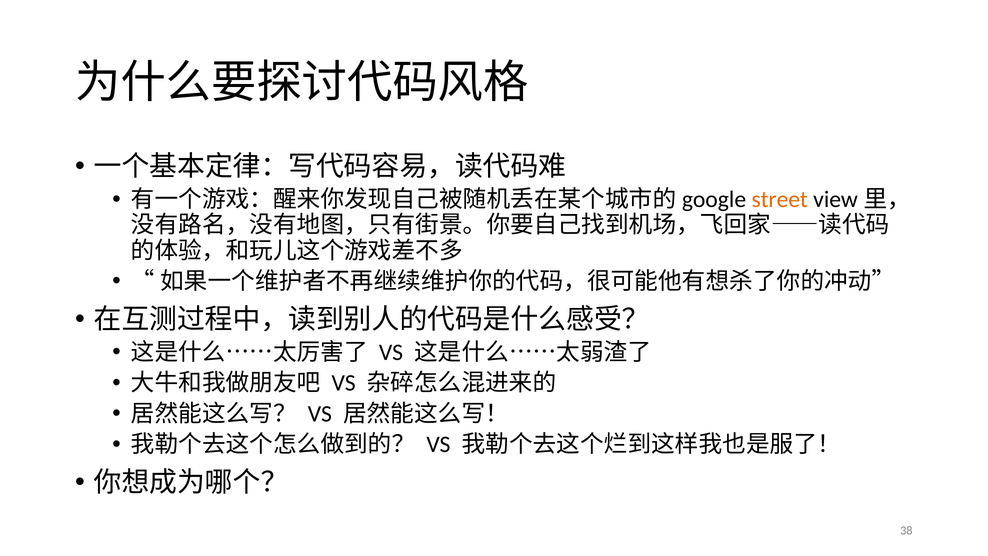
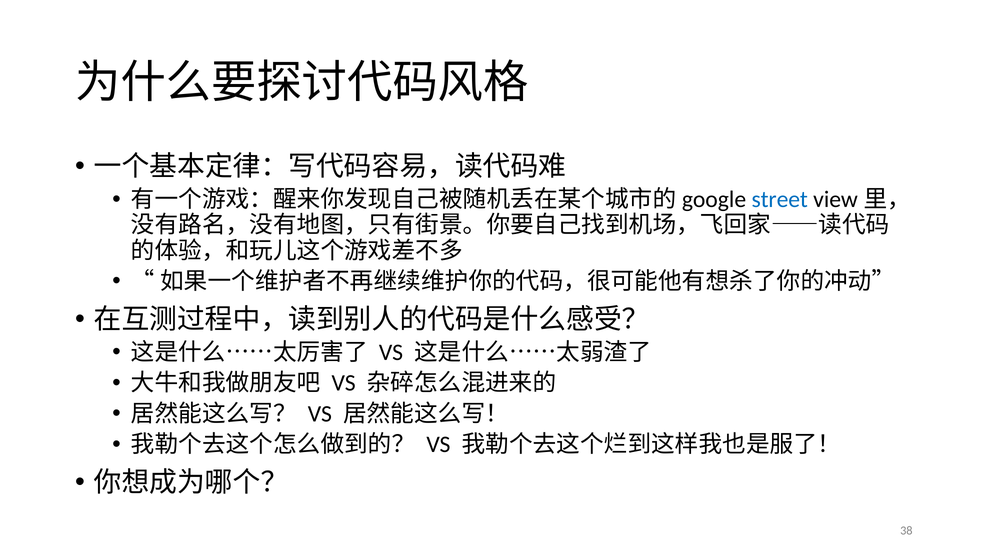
street colour: orange -> blue (780, 199)
